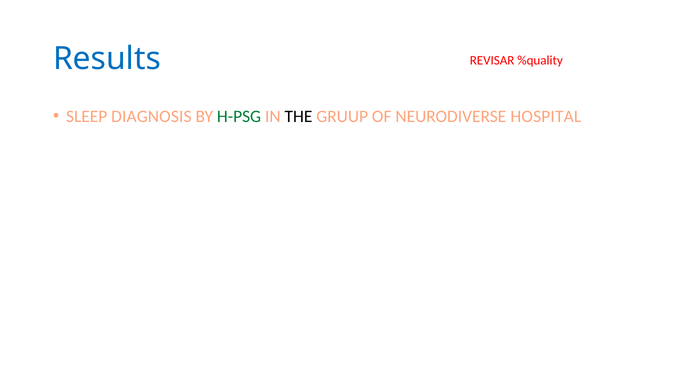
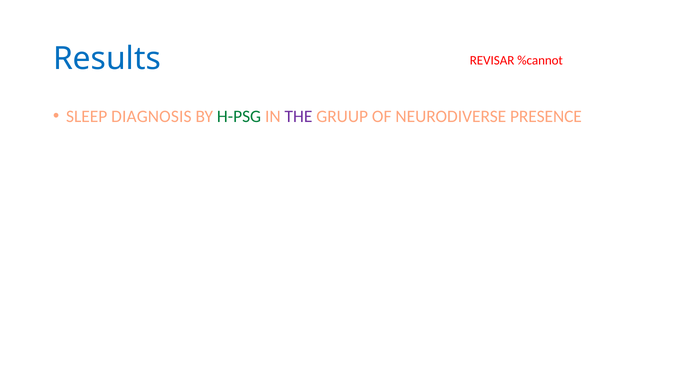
%quality: %quality -> %cannot (540, 61)
THE colour: black -> purple (298, 116)
HOSPITAL: HOSPITAL -> PRESENCE (546, 116)
